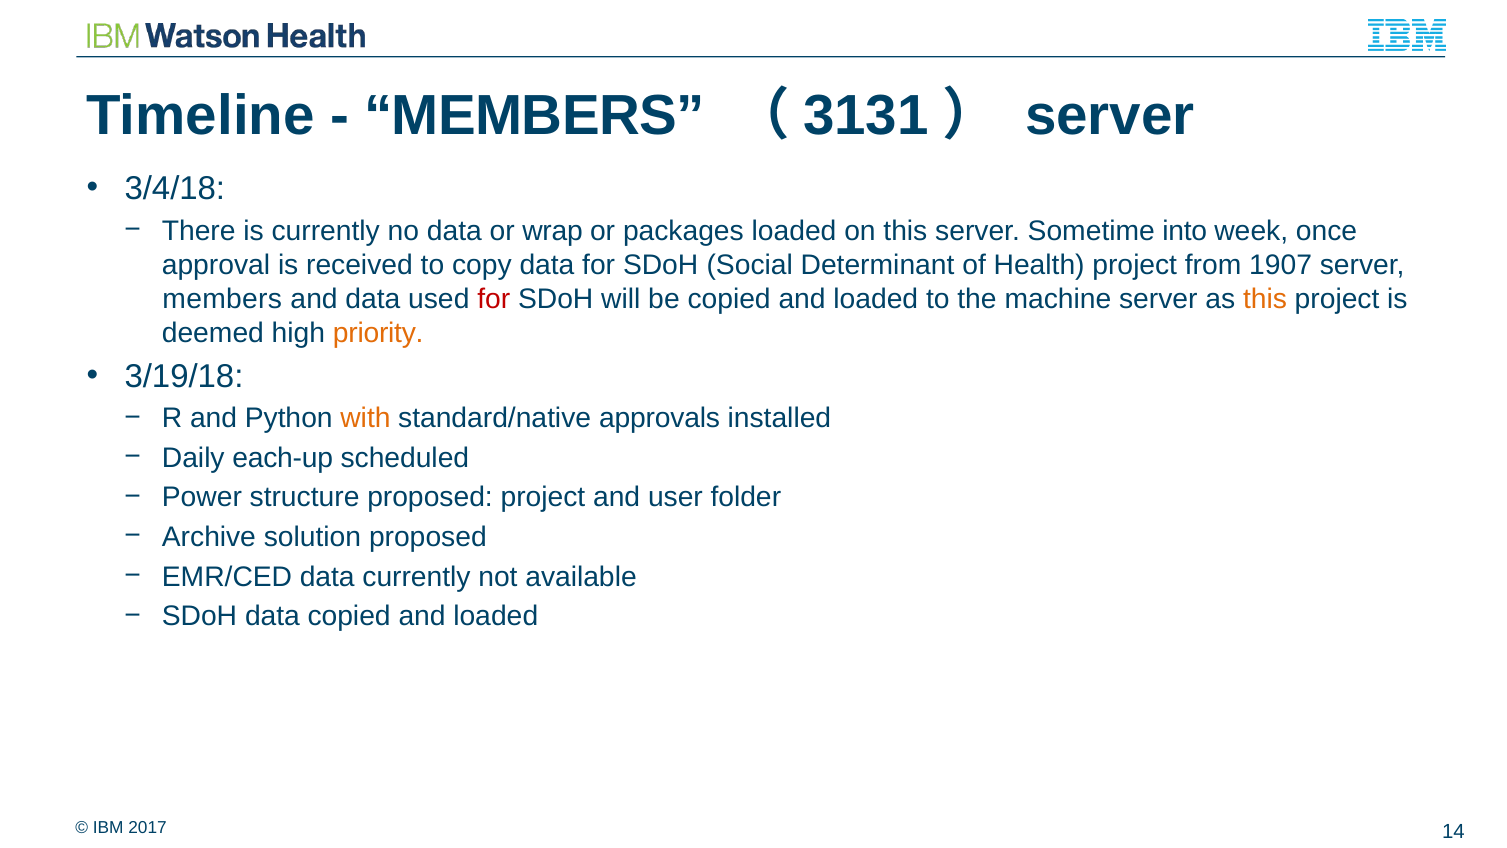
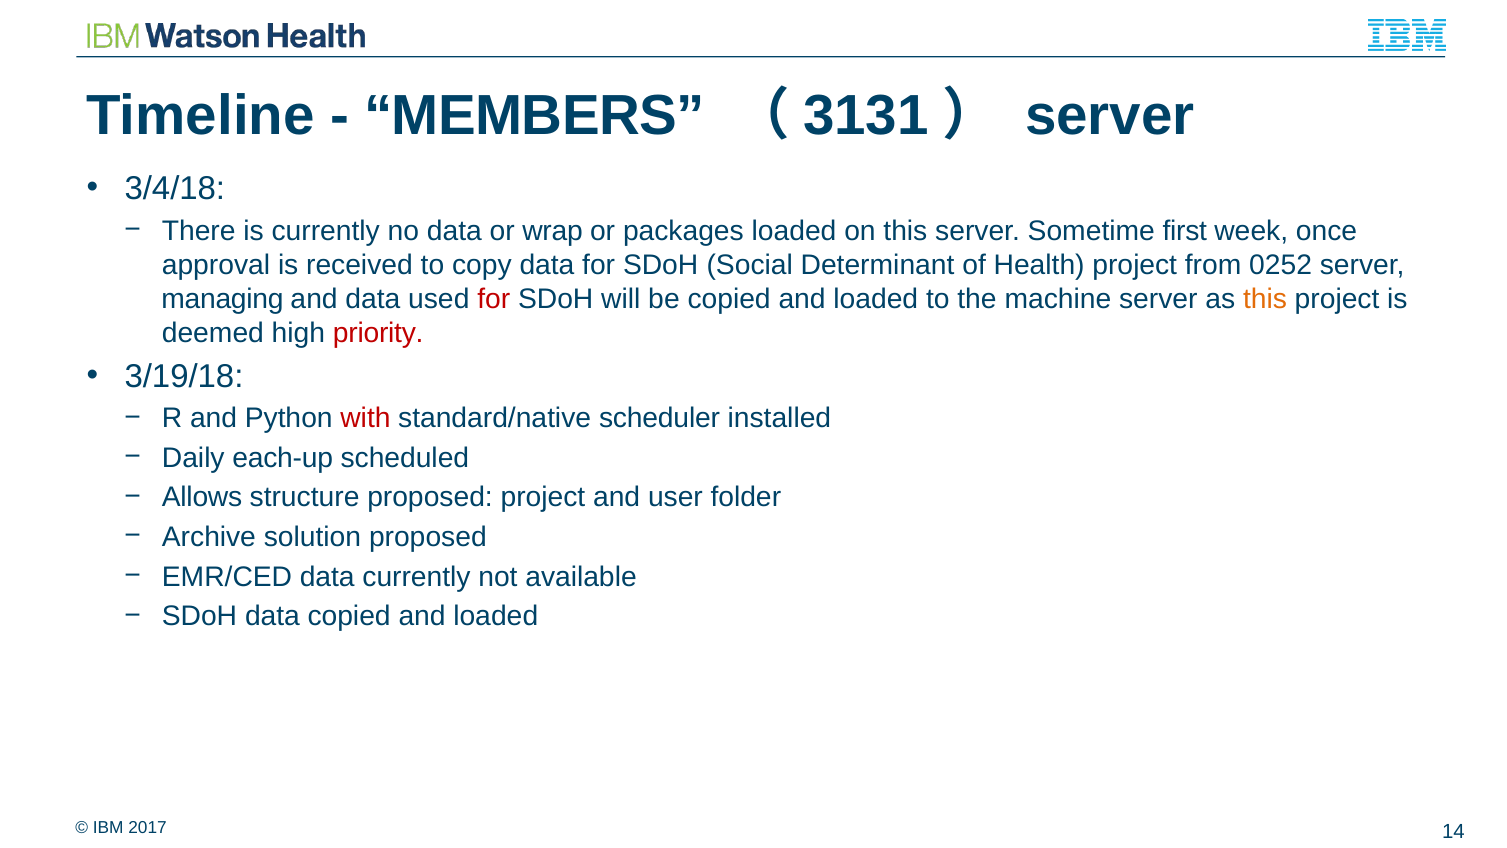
into: into -> first (1185, 231)
1907: 1907 -> 0252 (1281, 265)
members: members -> managing (222, 299)
priority colour: orange -> red (378, 333)
with colour: orange -> red (365, 418)
approvals: approvals -> scheduler (660, 418)
Power: Power -> Allows (202, 497)
